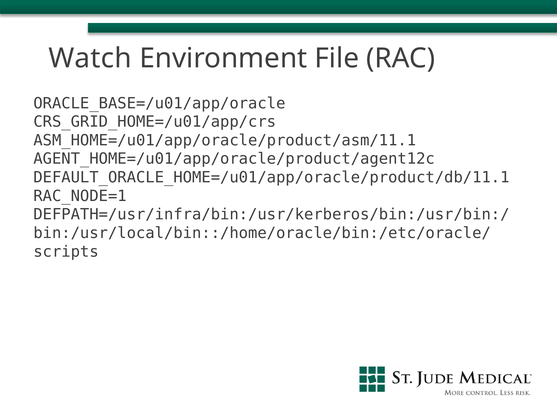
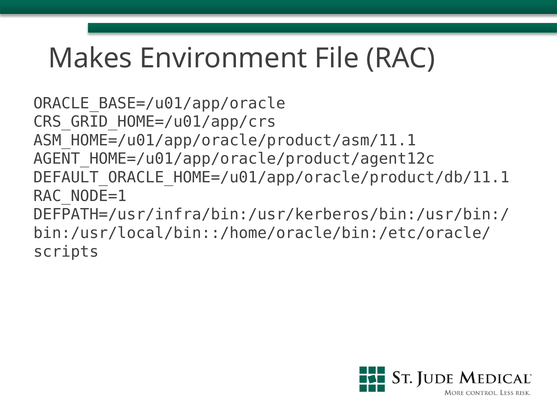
Watch: Watch -> Makes (90, 59)
